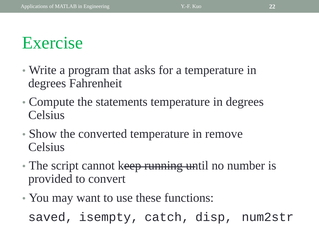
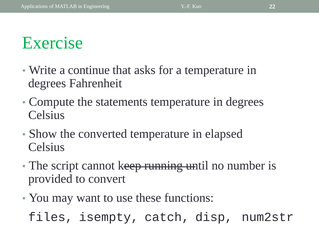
program: program -> continue (89, 70)
remove: remove -> elapsed (224, 134)
saved: saved -> files (51, 217)
